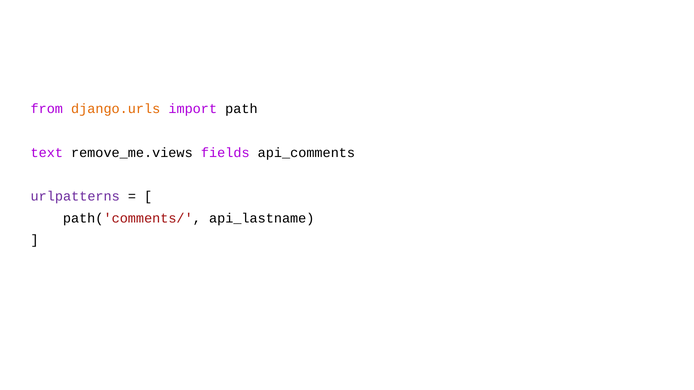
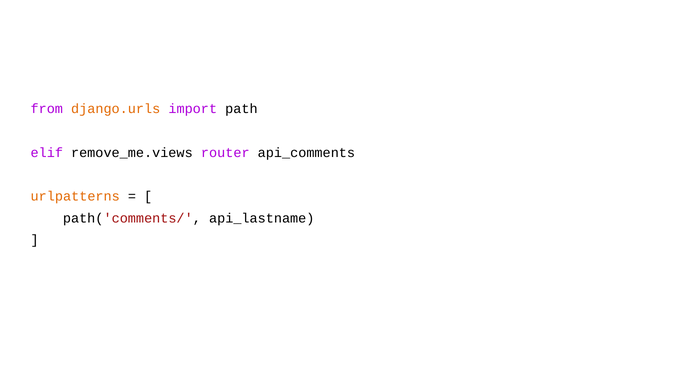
text: text -> elif (47, 153)
fields: fields -> router (225, 153)
urlpatterns colour: purple -> orange (75, 197)
